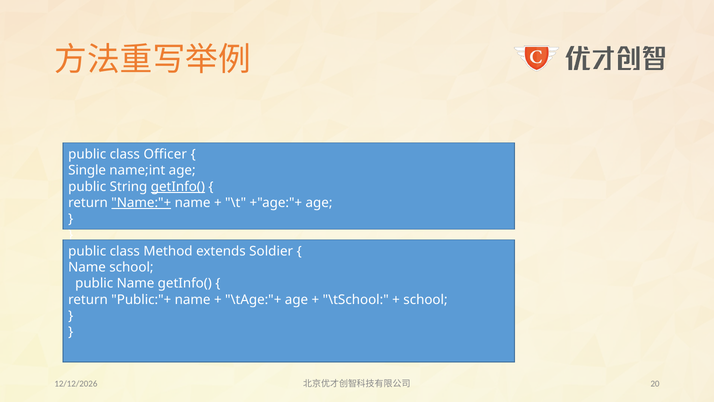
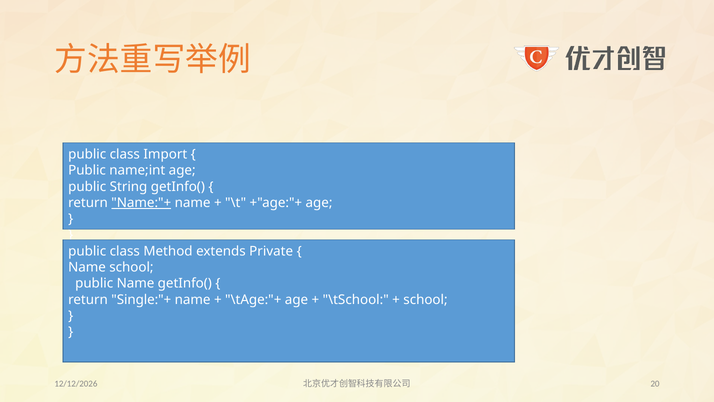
Officer: Officer -> Import (165, 154)
Single: Single -> Public (87, 170)
getInfo( underline: present -> none (178, 186)
Soldier: Soldier -> Private (271, 251)
Public:"+: Public:"+ -> Single:"+ (141, 299)
